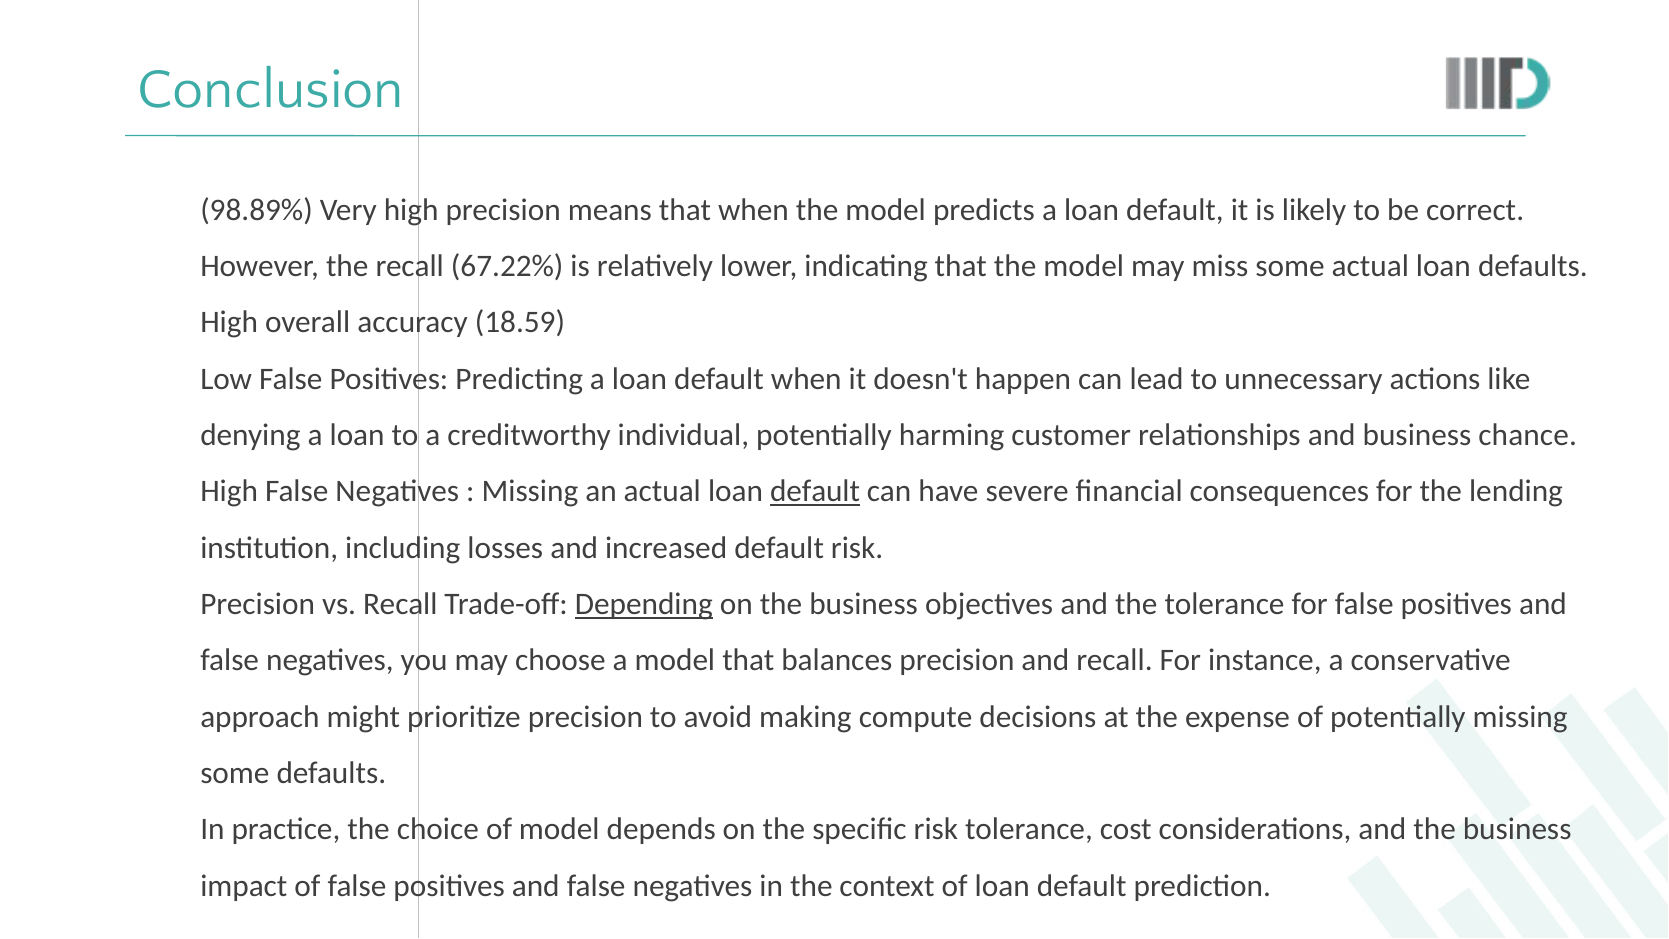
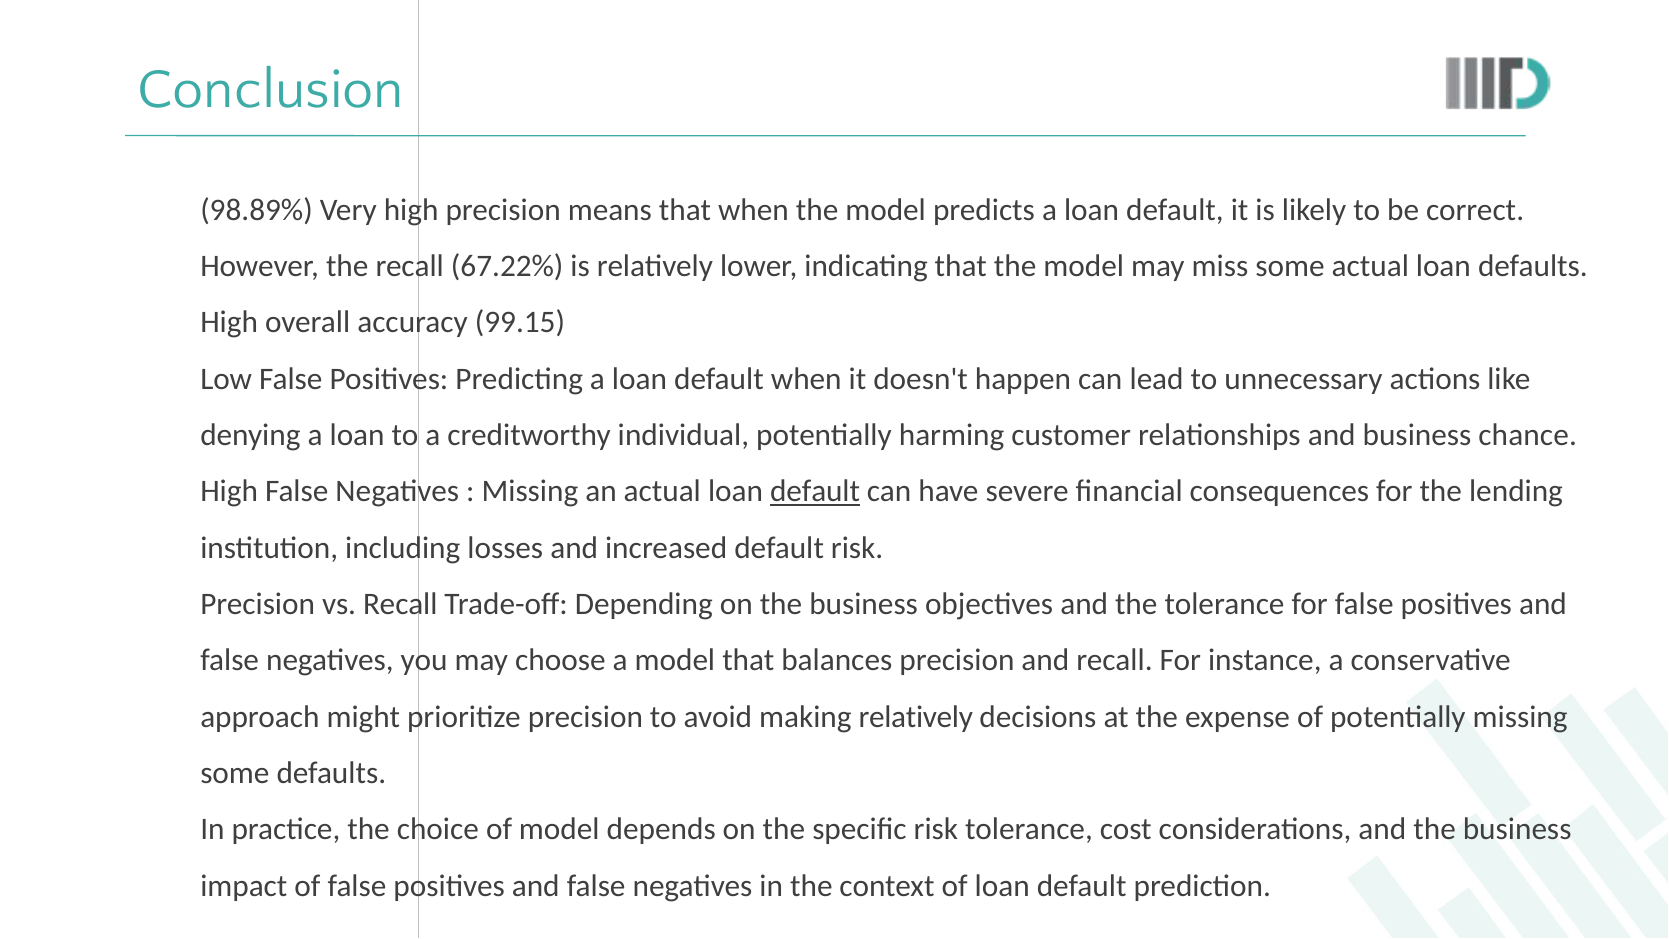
18.59: 18.59 -> 99.15 (520, 323)
Depending underline: present -> none (644, 604)
making compute: compute -> relatively (916, 717)
